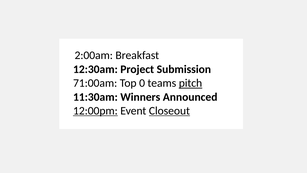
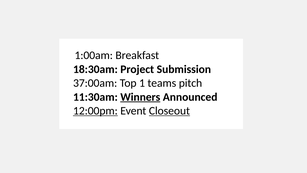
2:00am: 2:00am -> 1:00am (94, 55)
12:30am: 12:30am -> 18:30am (95, 69)
71:00am: 71:00am -> 37:00am (95, 83)
0: 0 -> 1 (142, 83)
pitch underline: present -> none (190, 83)
Winners underline: none -> present (140, 97)
